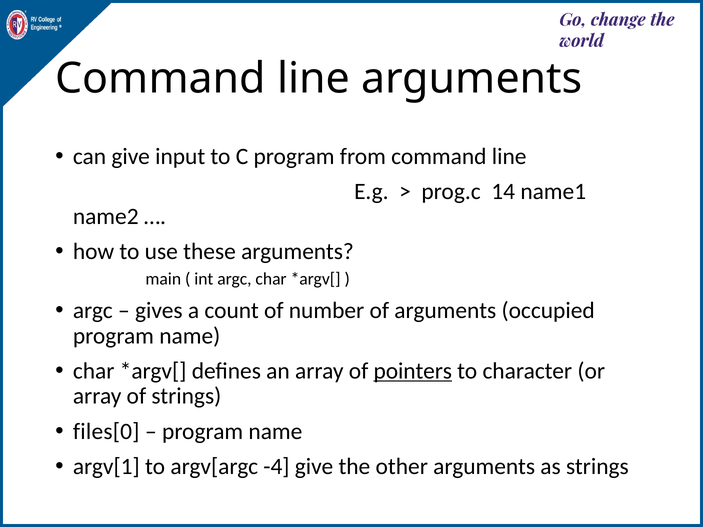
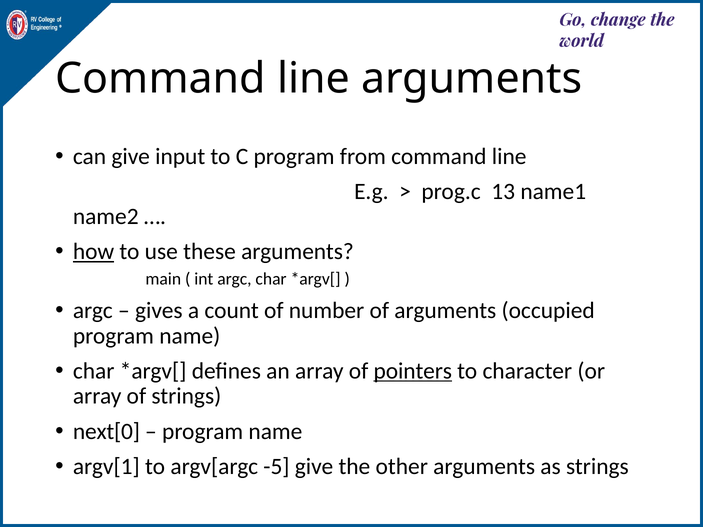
14: 14 -> 13 (503, 191)
how underline: none -> present (94, 252)
files[0: files[0 -> next[0 (106, 431)
-4: -4 -> -5 (276, 467)
